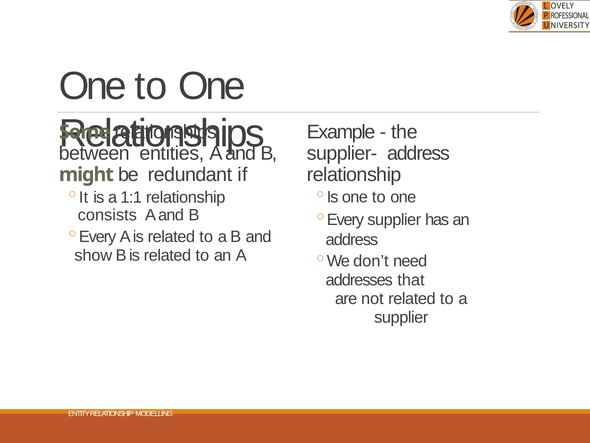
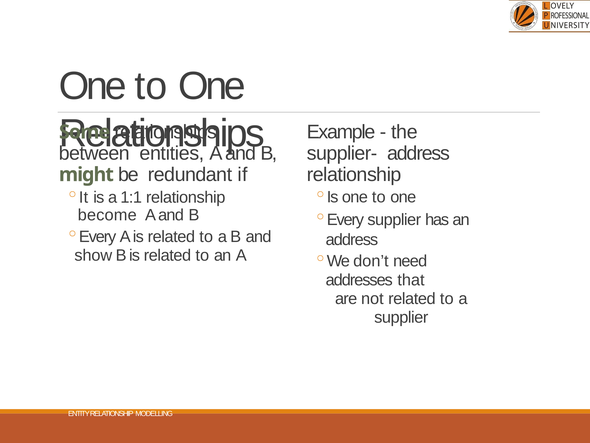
consists: consists -> become (107, 215)
